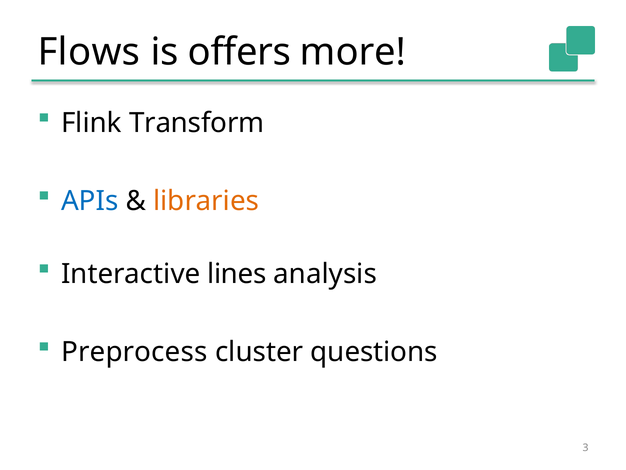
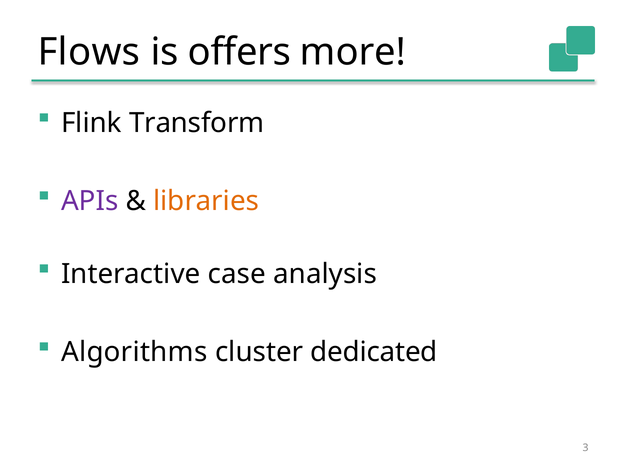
APIs colour: blue -> purple (90, 201)
lines: lines -> case (237, 274)
Preprocess: Preprocess -> Algorithms (134, 352)
questions: questions -> dedicated (374, 352)
